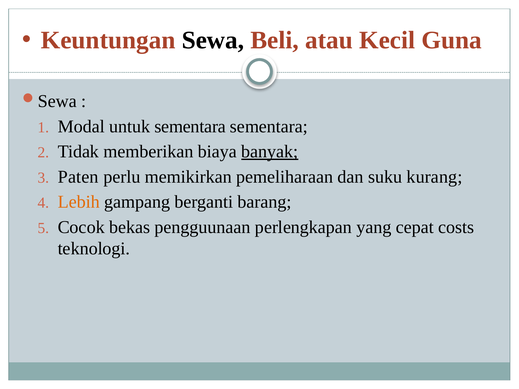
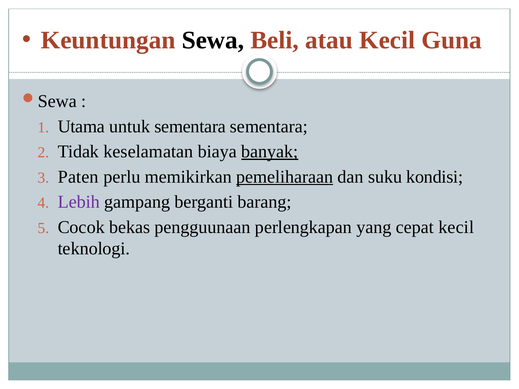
Modal: Modal -> Utama (81, 126)
memberikan: memberikan -> keselamatan (148, 152)
pemeliharaan underline: none -> present (285, 177)
kurang: kurang -> kondisi (435, 177)
Lebih colour: orange -> purple (79, 202)
cepat costs: costs -> kecil (456, 227)
